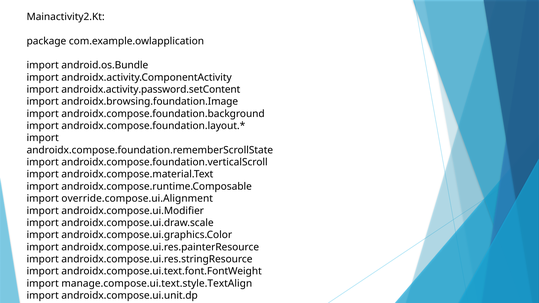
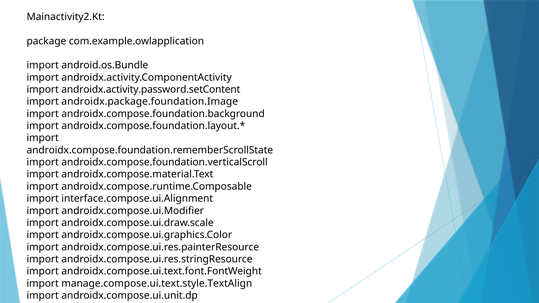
androidx.browsing.foundation.Image: androidx.browsing.foundation.Image -> androidx.package.foundation.Image (150, 102)
override.compose.ui.Alignment: override.compose.ui.Alignment -> interface.compose.ui.Alignment (137, 199)
